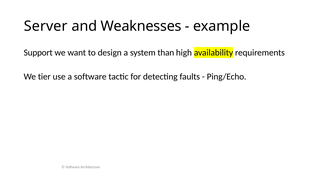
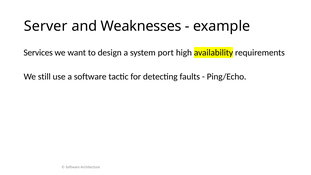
Support: Support -> Services (38, 53)
than: than -> port (166, 53)
tier: tier -> still (44, 77)
